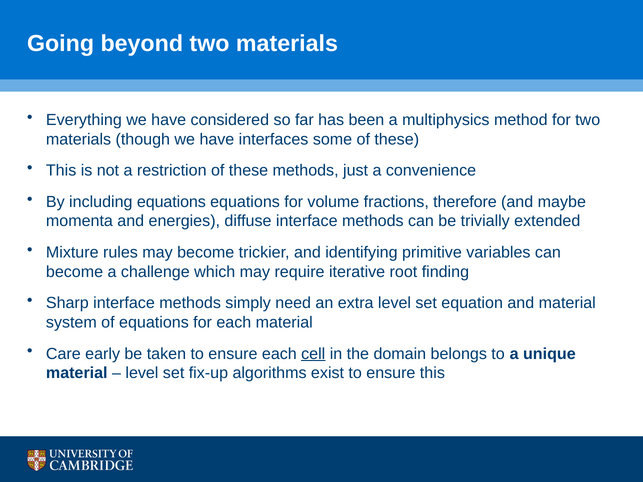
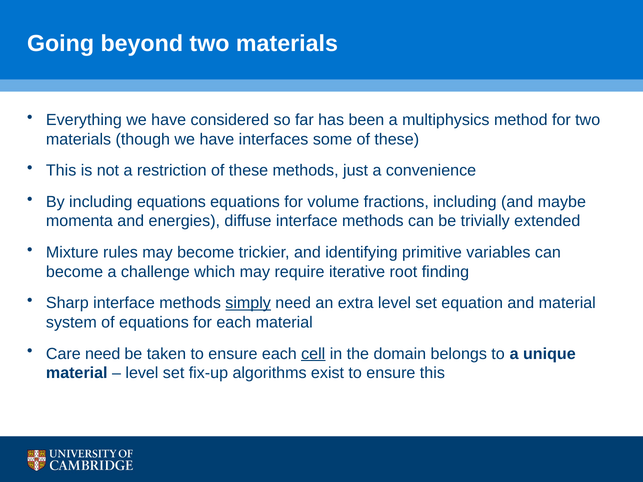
fractions therefore: therefore -> including (465, 202)
simply underline: none -> present (248, 303)
Care early: early -> need (103, 354)
